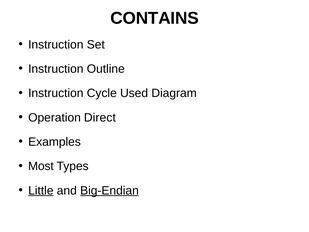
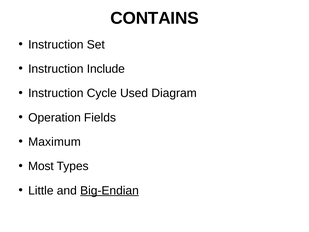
Outline: Outline -> Include (106, 69)
Direct: Direct -> Fields (100, 117)
Examples: Examples -> Maximum (54, 142)
Little underline: present -> none (41, 190)
